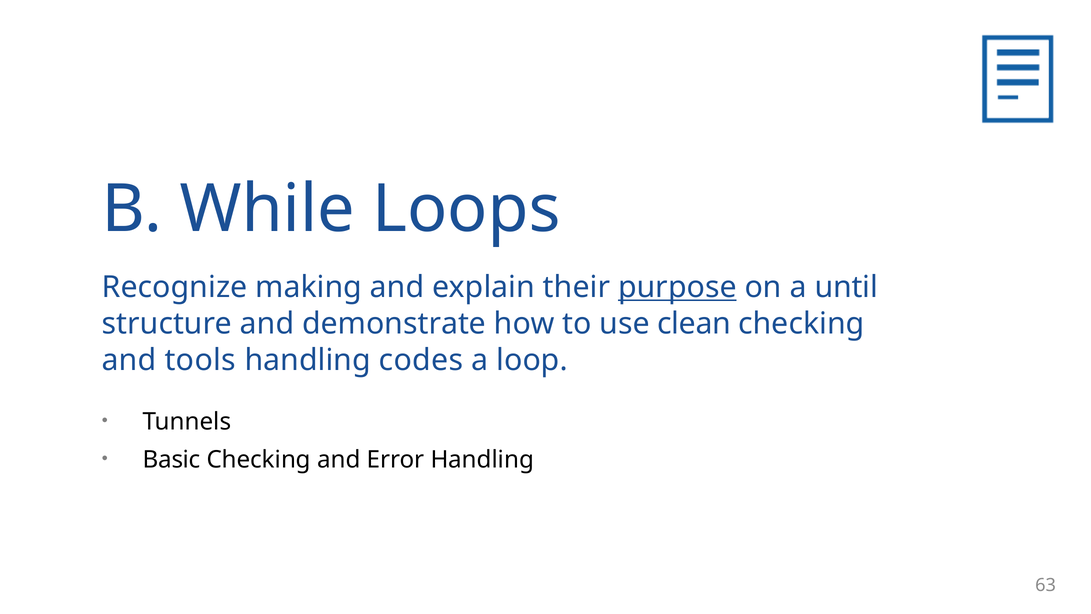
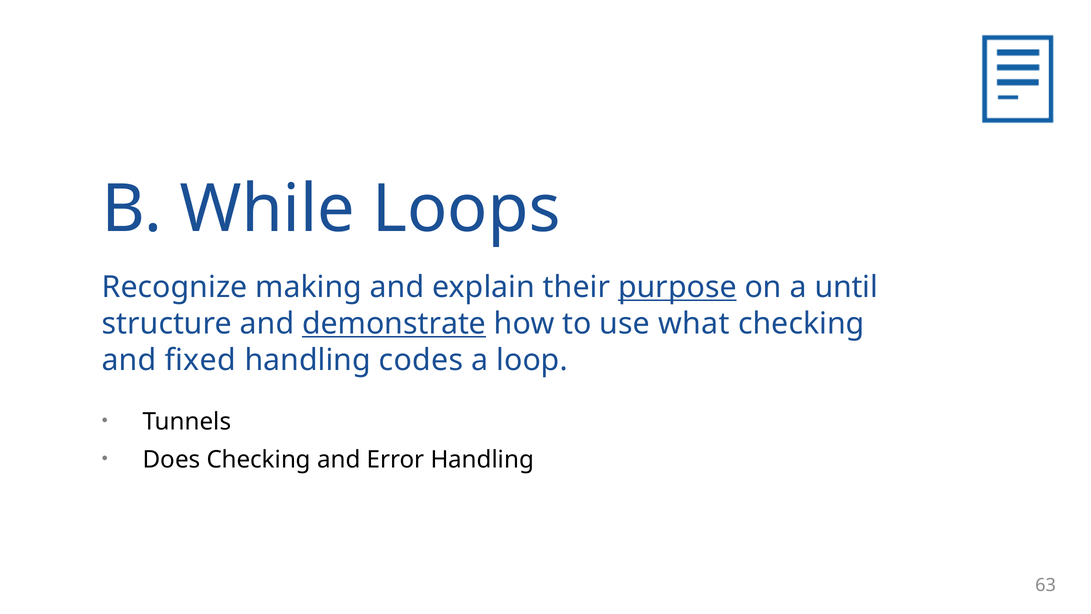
demonstrate underline: none -> present (394, 324)
clean: clean -> what (694, 324)
tools: tools -> fixed (200, 360)
Basic: Basic -> Does (172, 459)
